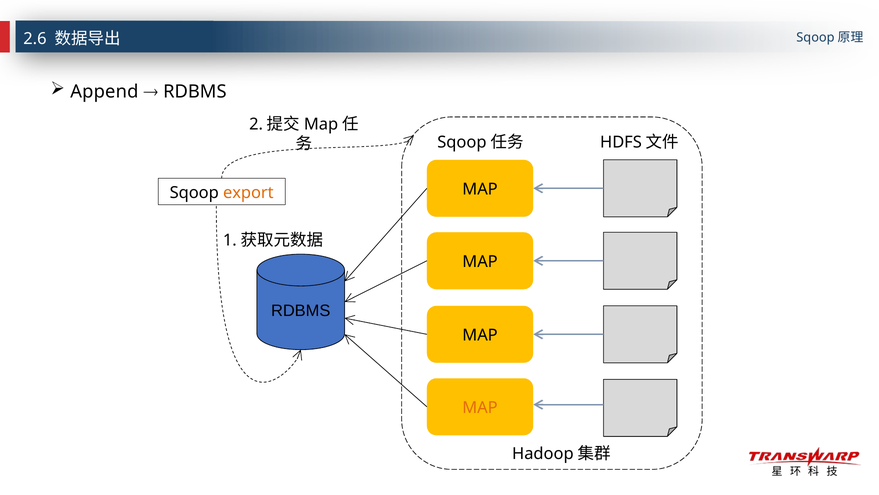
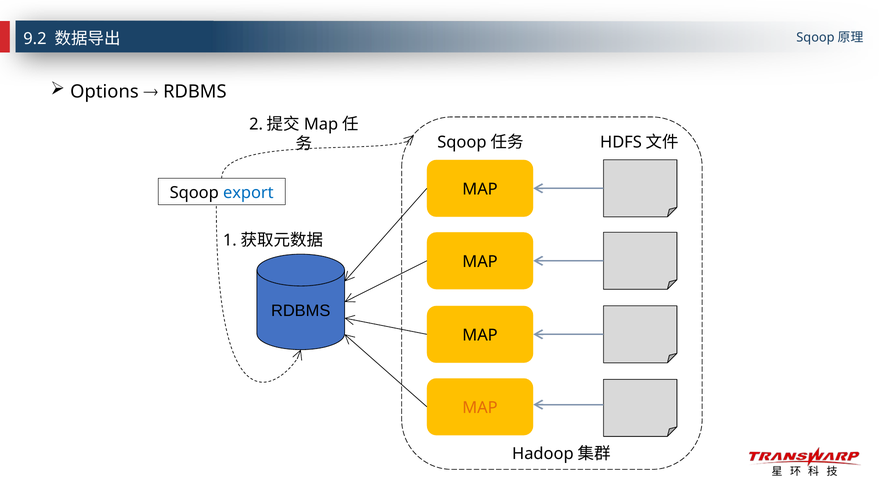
2.6: 2.6 -> 9.2 (35, 39)
Append: Append -> Options (104, 91)
export colour: orange -> blue (248, 193)
